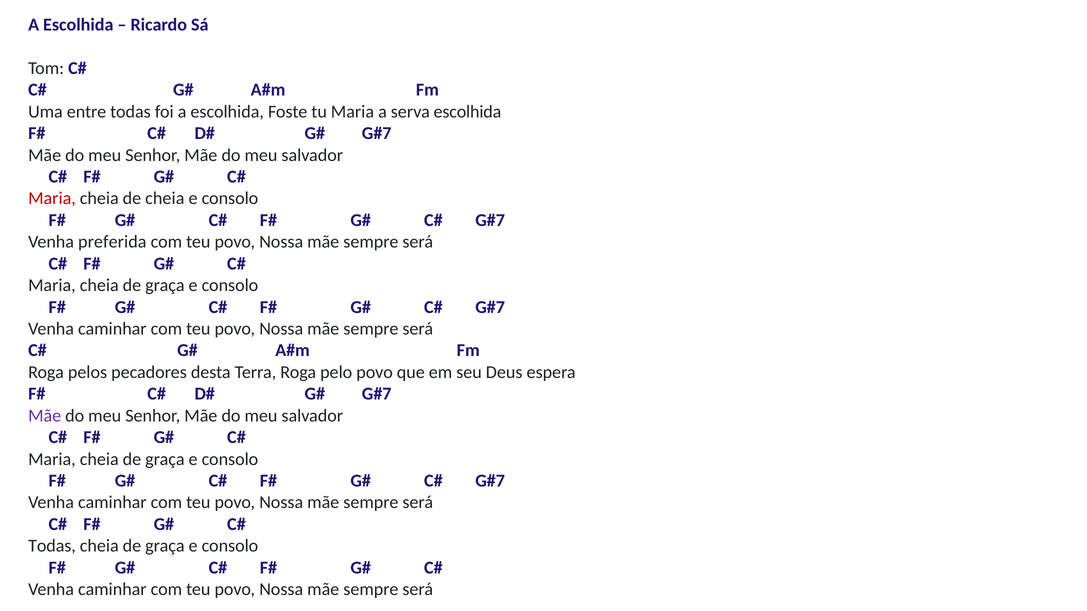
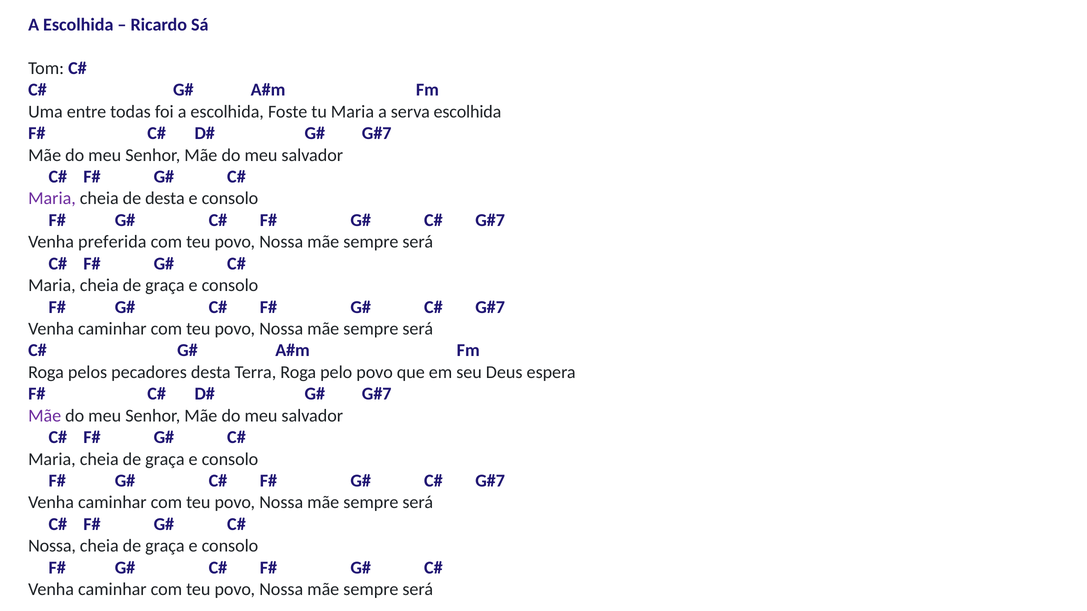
Maria colour: red -> purple (52, 199)
de cheia: cheia -> desta (165, 199)
Todas: Todas -> Nossa (52, 546)
